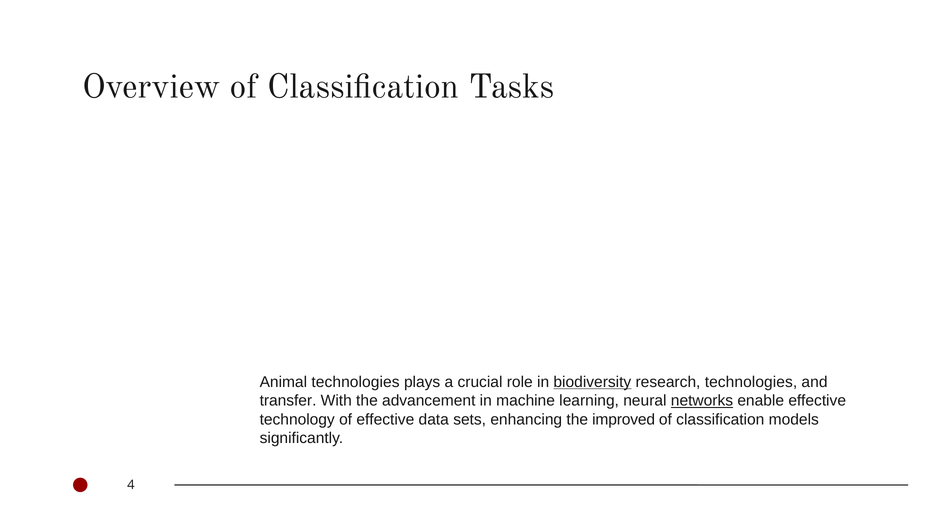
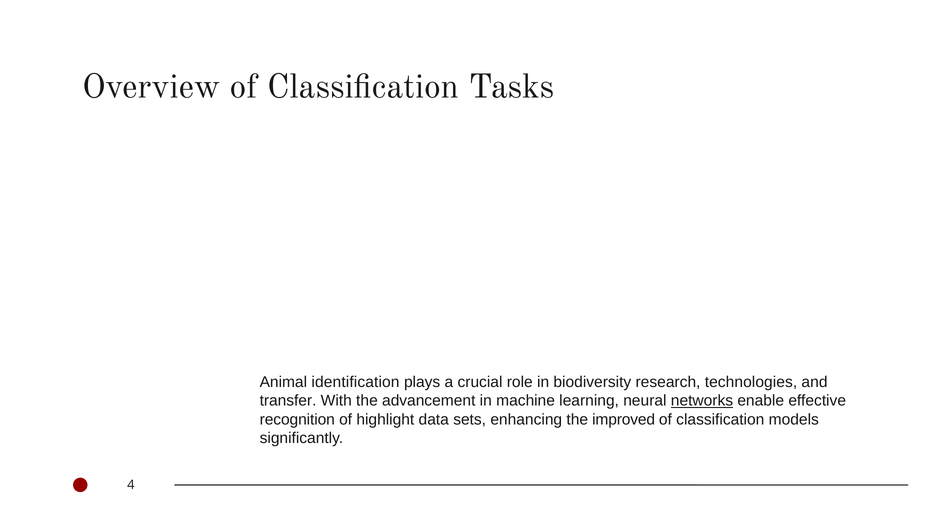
Animal technologies: technologies -> identification (355, 382)
biodiversity underline: present -> none (592, 382)
technology: technology -> recognition (297, 419)
of effective: effective -> highlight (385, 419)
